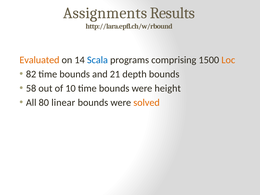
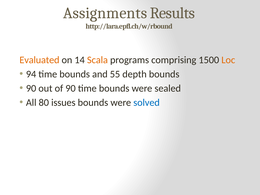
Scala colour: blue -> orange (97, 60)
82: 82 -> 94 (31, 74)
21: 21 -> 55 (115, 74)
58: 58 -> 90 (31, 88)
of 10: 10 -> 90 (71, 88)
height: height -> sealed (168, 88)
linear: linear -> issues (63, 102)
solved colour: orange -> blue (147, 102)
